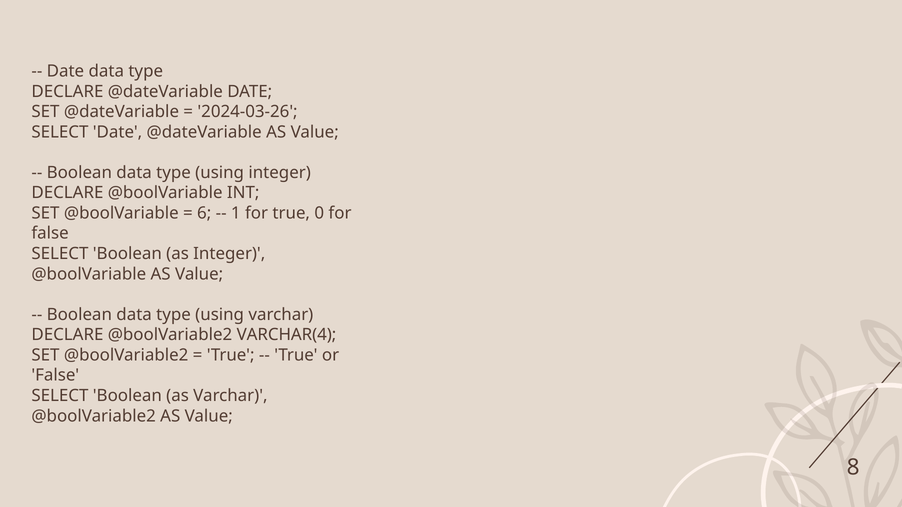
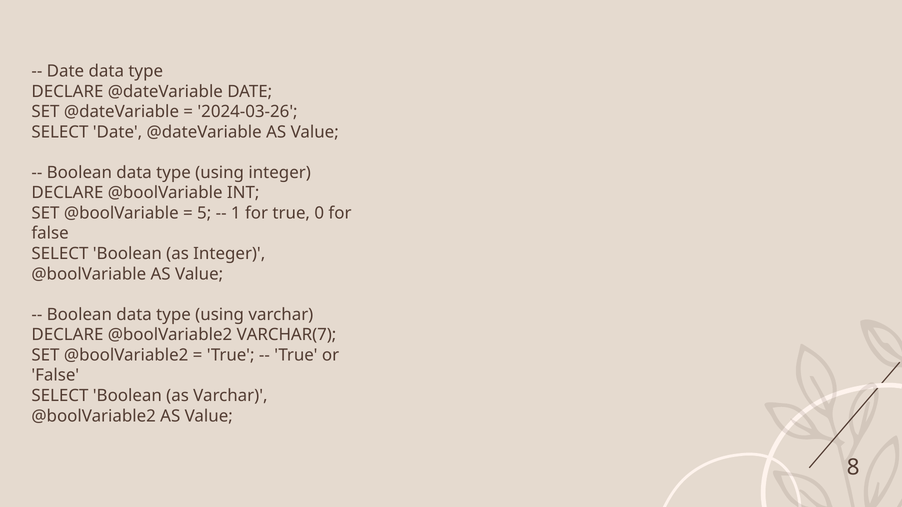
6: 6 -> 5 (204, 213)
VARCHAR(4: VARCHAR(4 -> VARCHAR(7 (286, 335)
